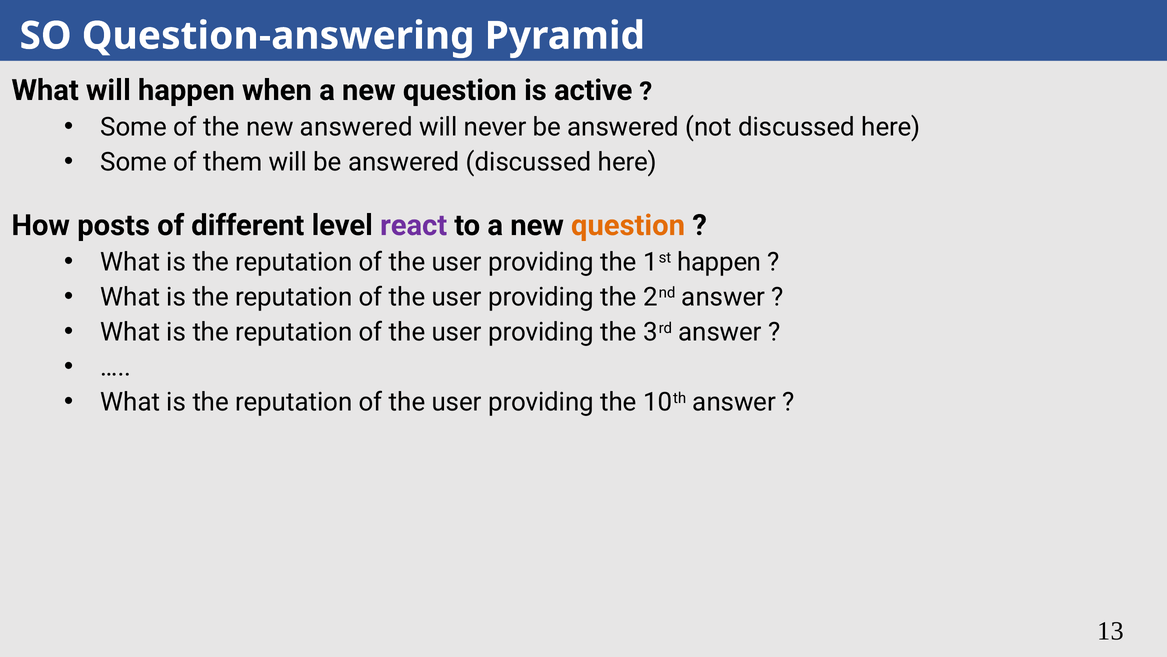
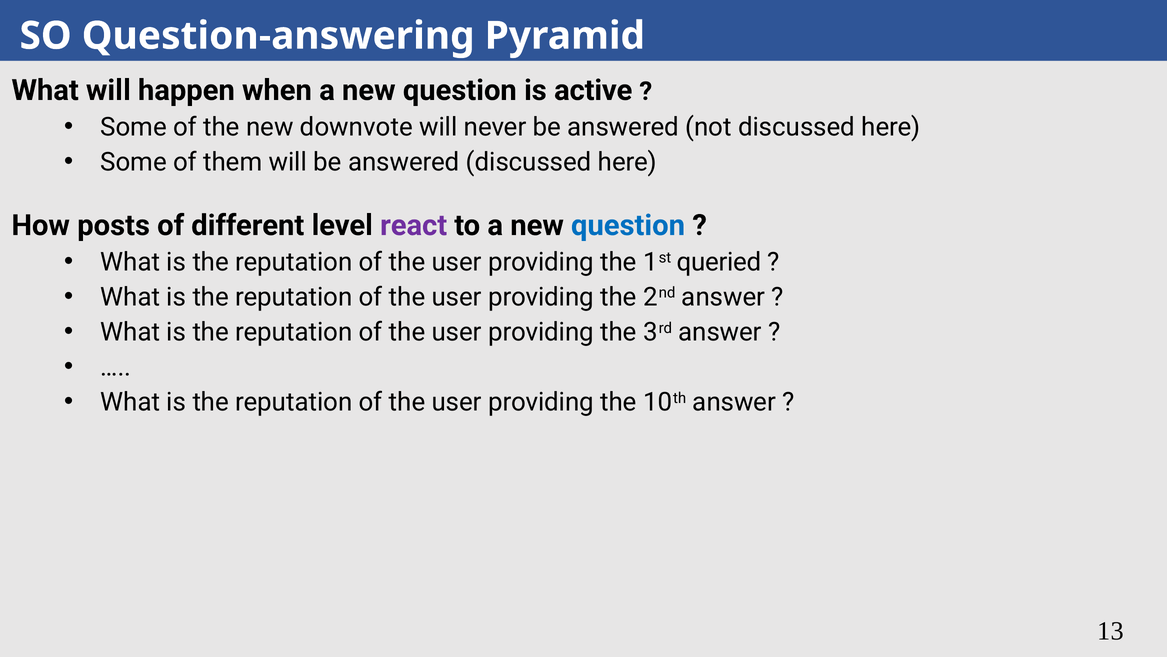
new answered: answered -> downvote (356, 127)
question colour: orange -> blue (628, 225)
1st happen: happen -> queried (719, 262)
